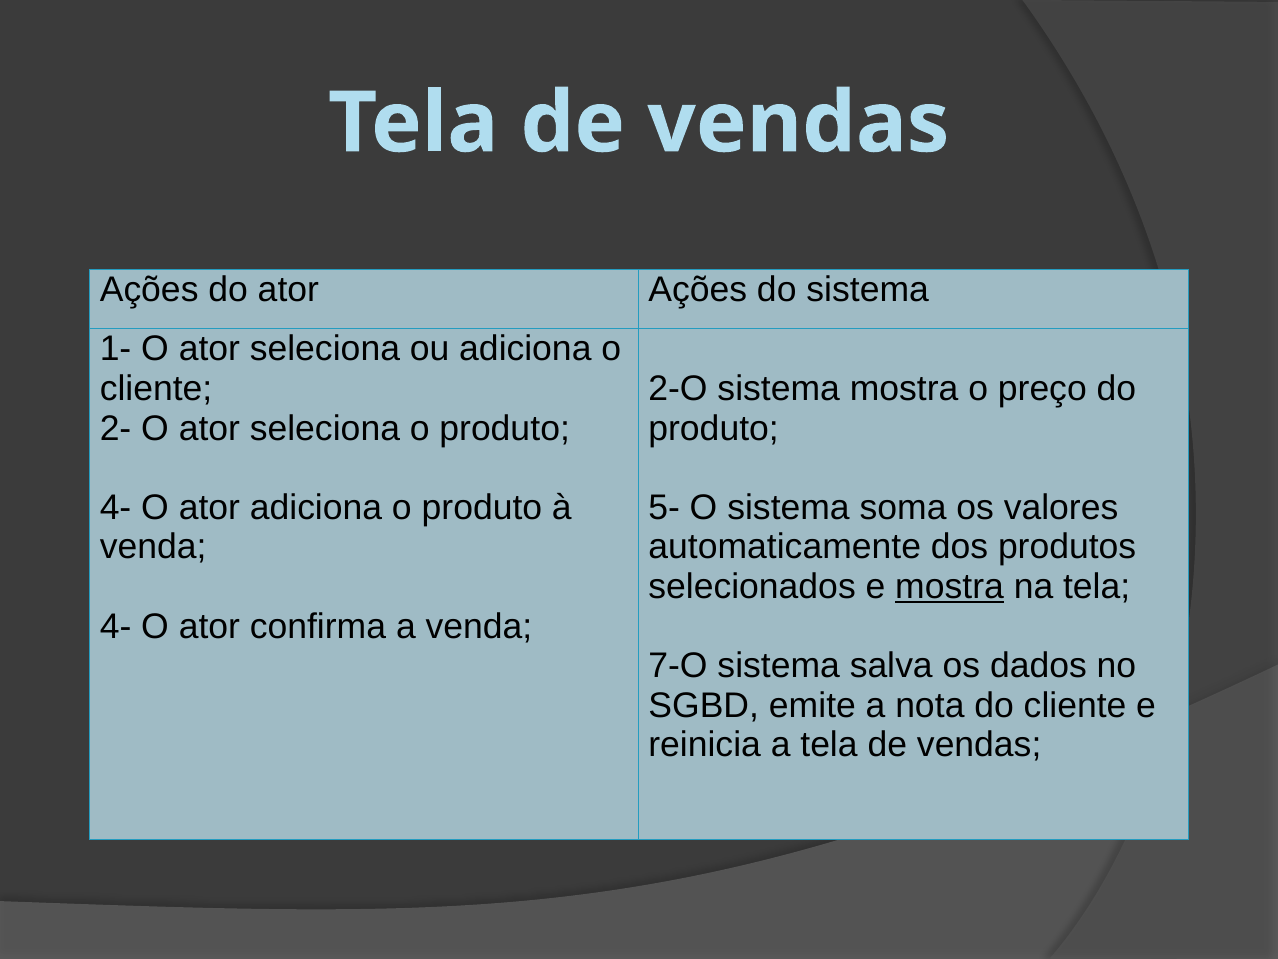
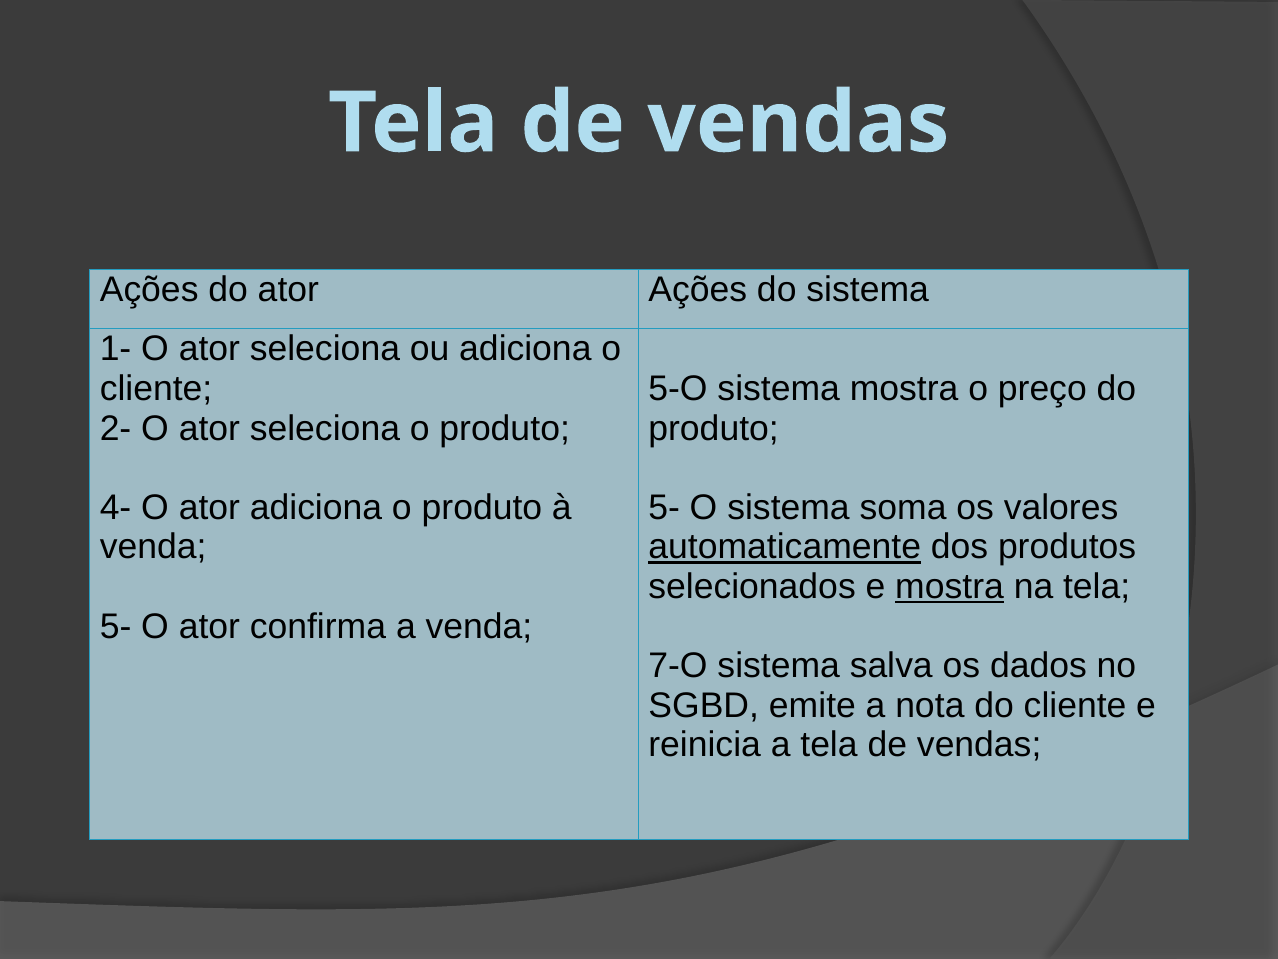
2-O: 2-O -> 5-O (678, 388)
automaticamente underline: none -> present (785, 547)
4-: 4- -> 5- (116, 626)
